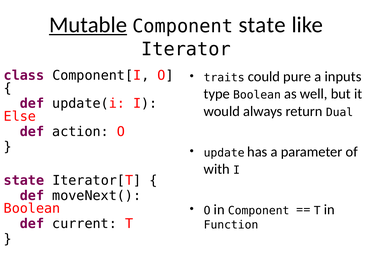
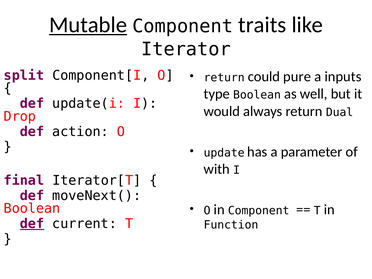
Component state: state -> traits (262, 25)
class: class -> split (24, 75)
traits: traits -> return (224, 78)
Else: Else -> Drop (20, 116)
state: state -> final (24, 180)
def underline: none -> present (32, 224)
